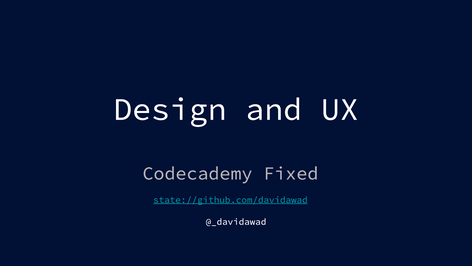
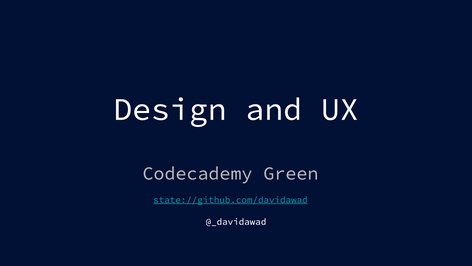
Fixed: Fixed -> Green (291, 173)
